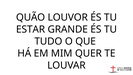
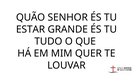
LOUVOR: LOUVOR -> SENHOR (68, 17)
